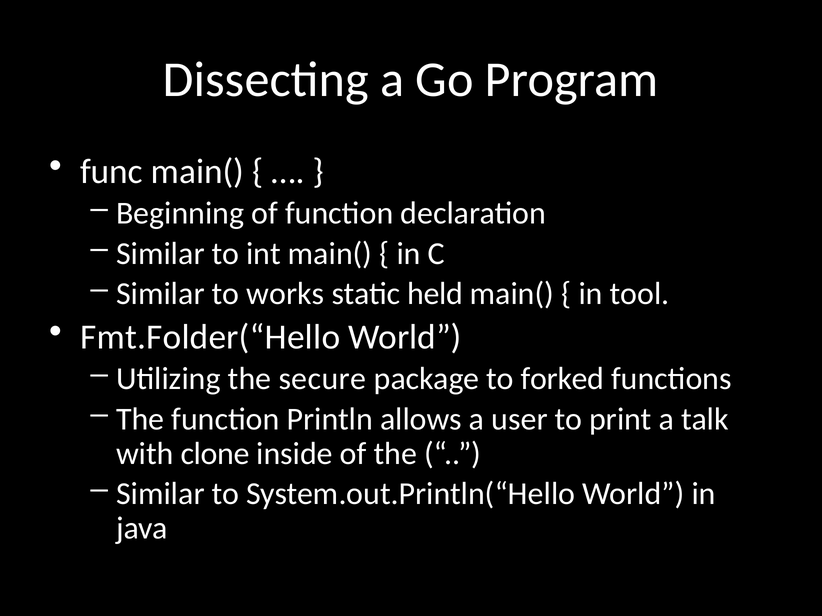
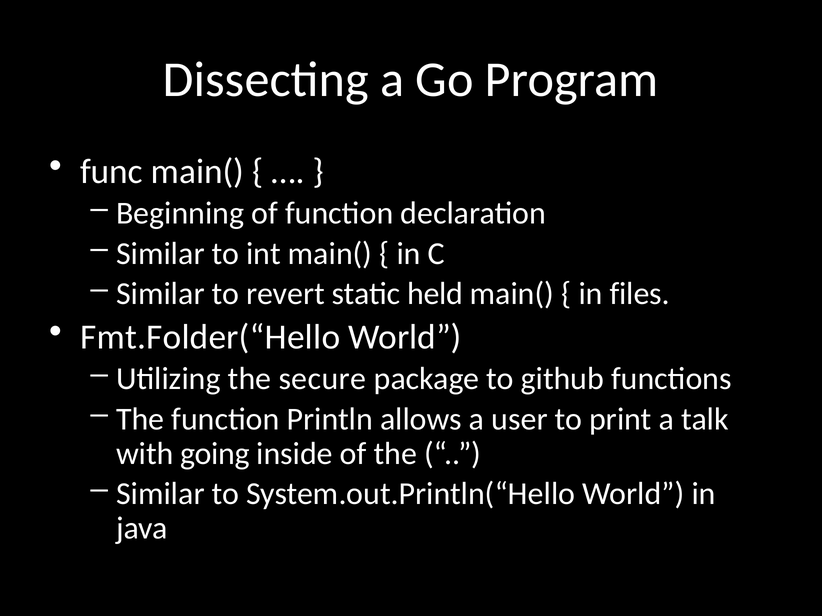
works: works -> revert (285, 294)
tool: tool -> files (640, 294)
forked: forked -> github (562, 379)
clone: clone -> going (215, 454)
